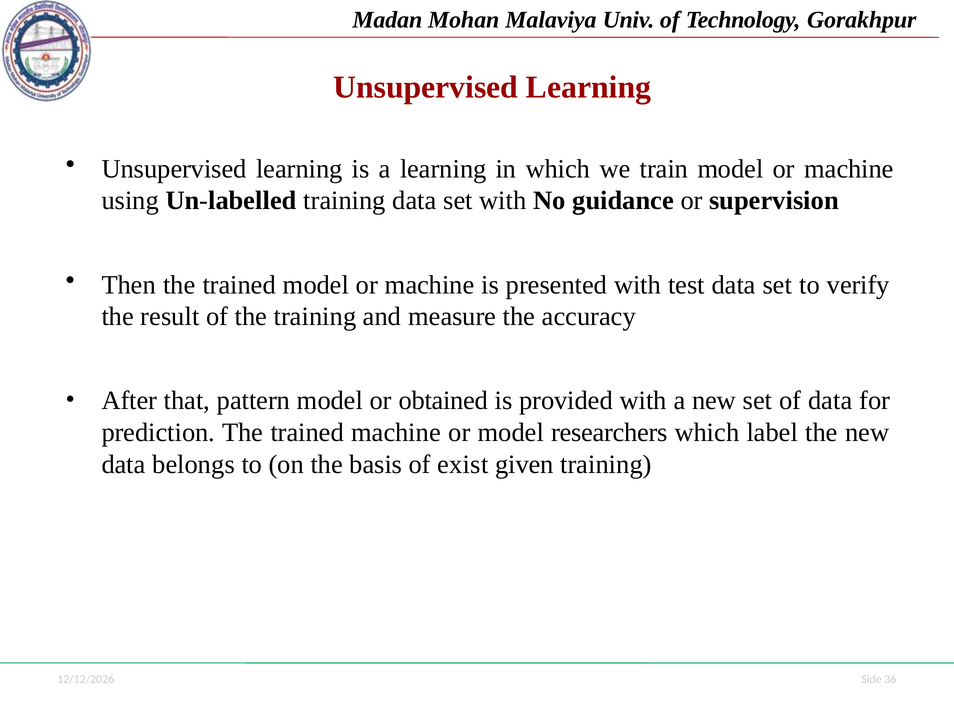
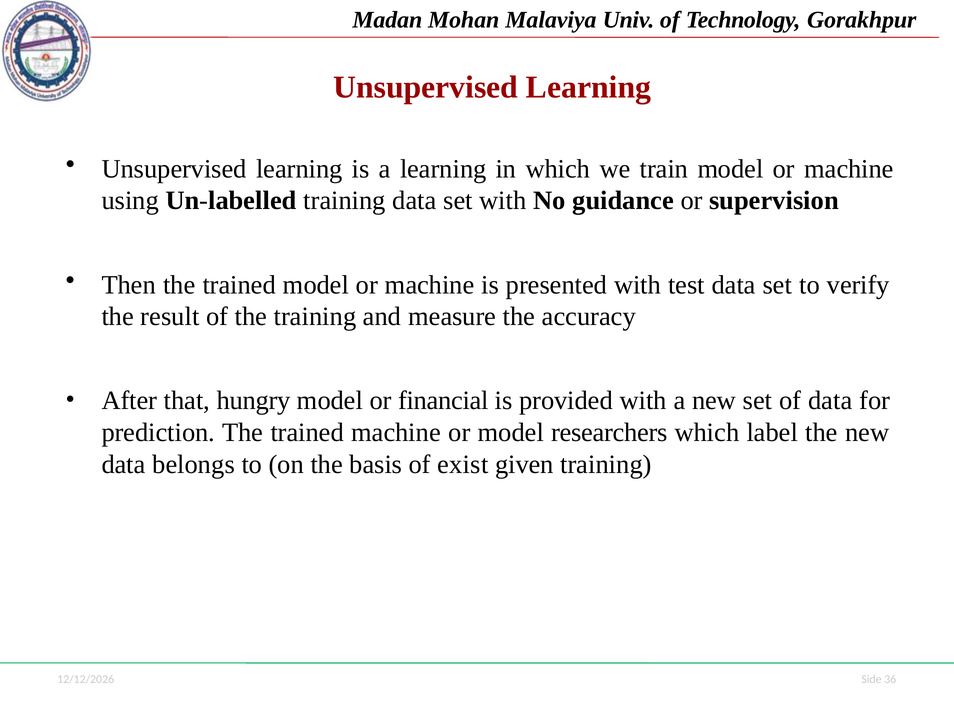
pattern: pattern -> hungry (254, 401)
obtained: obtained -> financial (443, 401)
